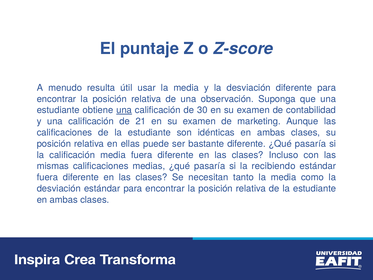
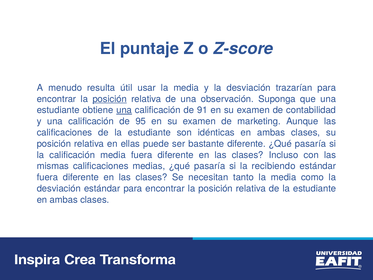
desviación diferente: diferente -> trazarían (294, 88)
posición underline: none -> present (110, 99)
30: 30 -> 91 (202, 110)
21: 21 -> 95 (141, 121)
